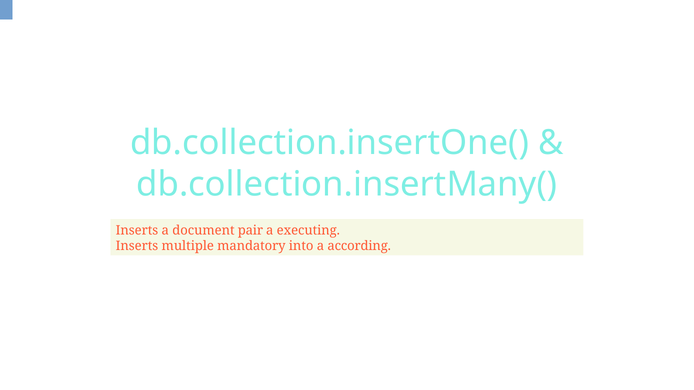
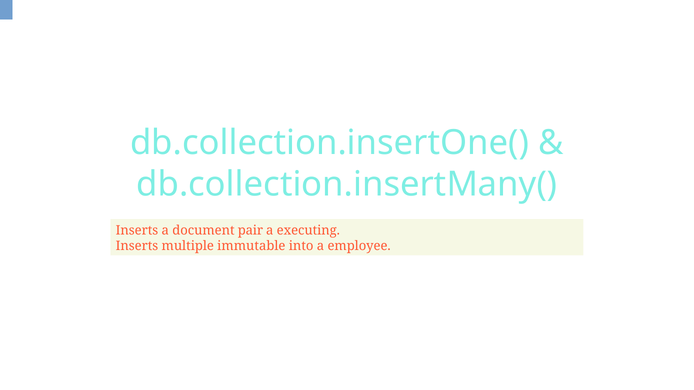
mandatory: mandatory -> immutable (251, 246)
according: according -> employee (359, 246)
